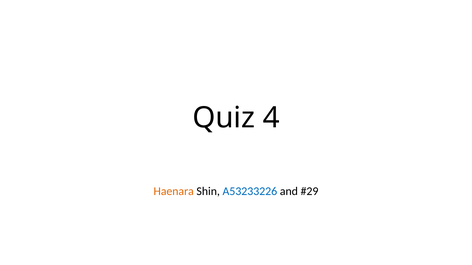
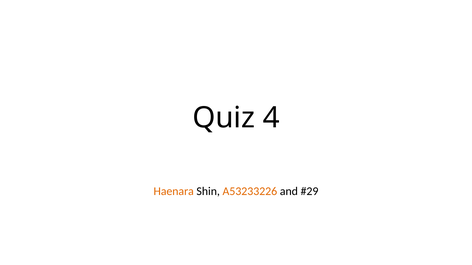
A53233226 colour: blue -> orange (250, 192)
